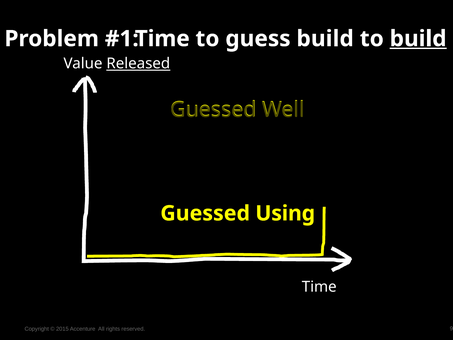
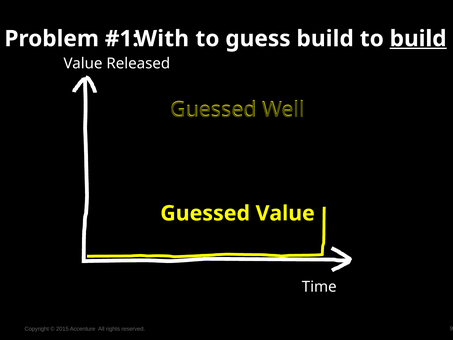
Time: Time -> With (162, 39)
Released underline: present -> none (138, 64)
Guessed Using: Using -> Value (285, 213)
